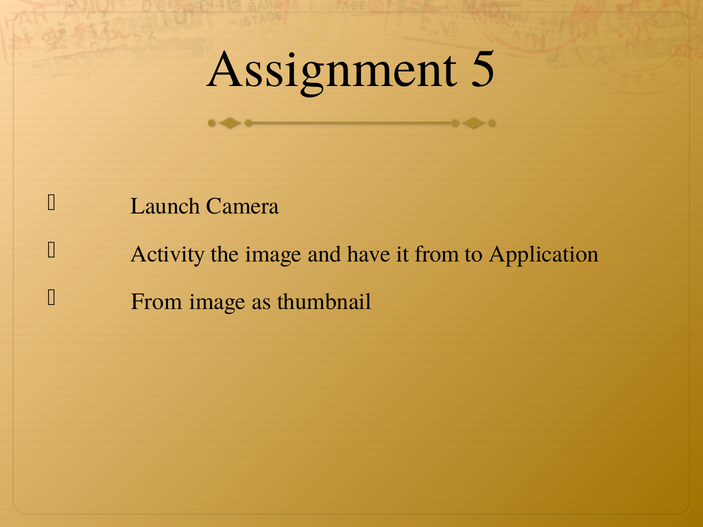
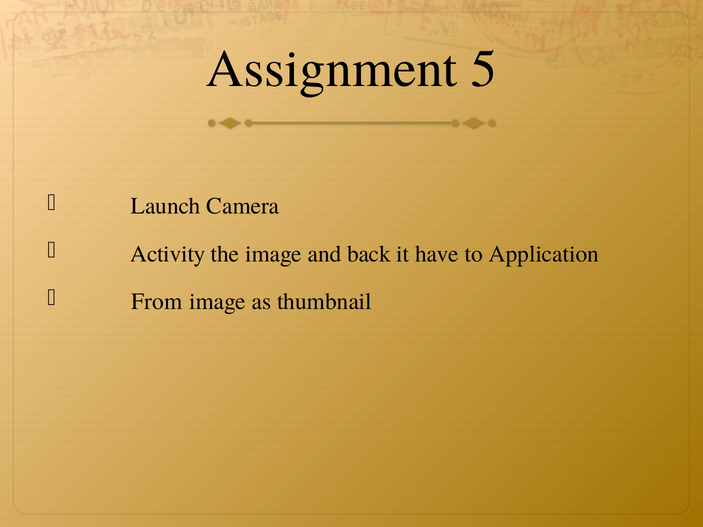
have: have -> back (369, 254)
it from: from -> have (437, 254)
